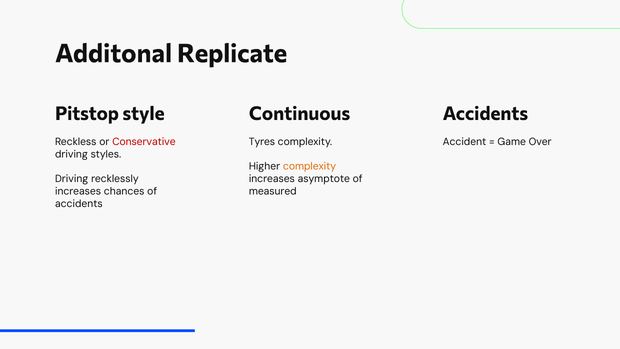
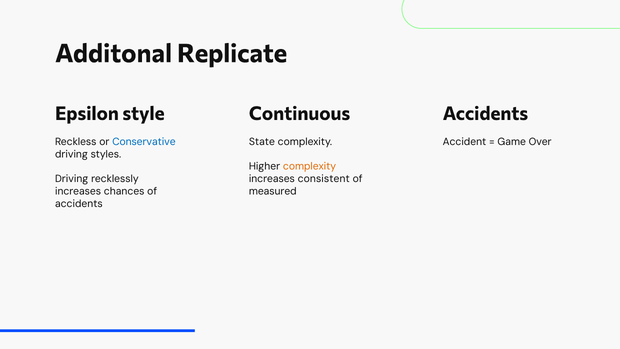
Pitstop: Pitstop -> Epsilon (87, 114)
Conservative colour: red -> blue (144, 142)
Tyres: Tyres -> State (262, 142)
asymptote: asymptote -> consistent (324, 179)
